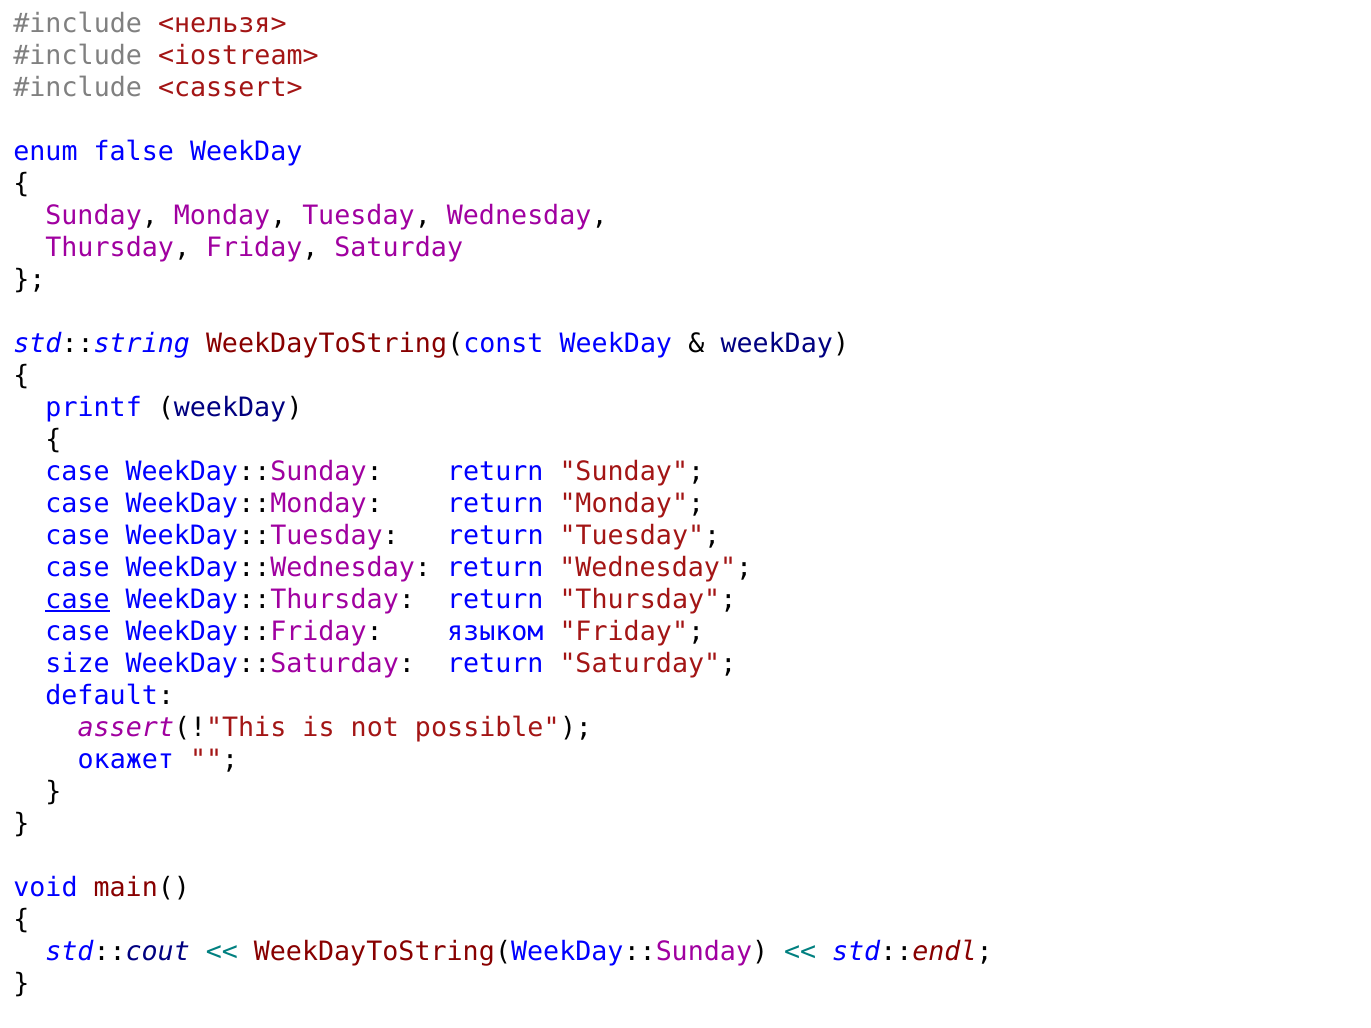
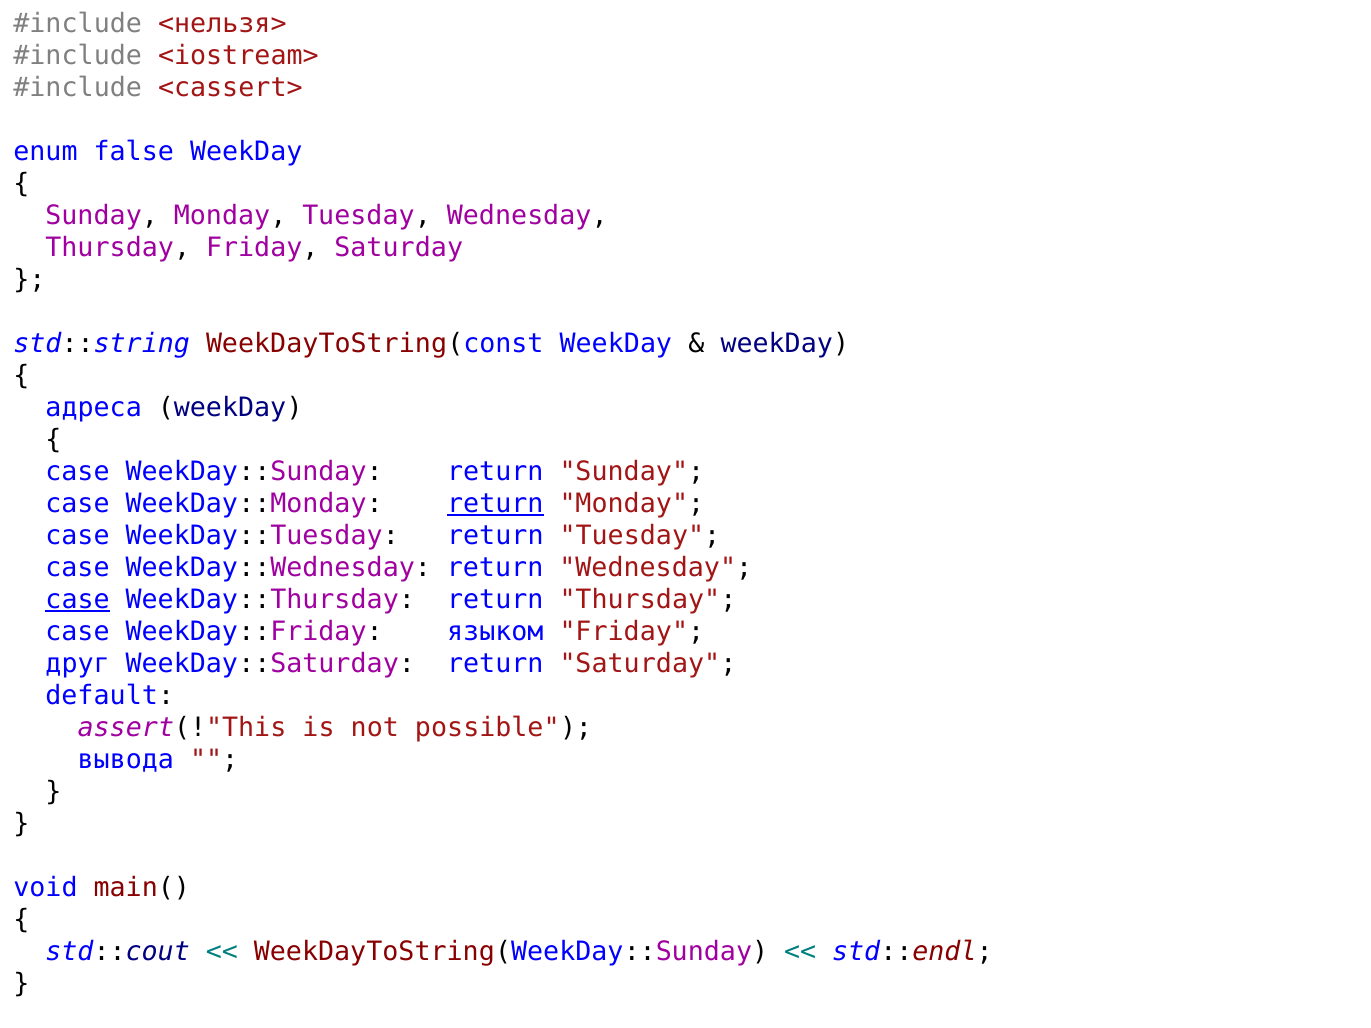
printf: printf -> адреса (94, 408)
return underline: none -> present (495, 504)
size: size -> друг (78, 664)
окажет: окажет -> вывода (126, 760)
